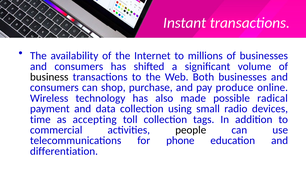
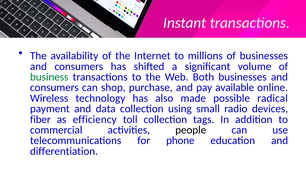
business colour: black -> green (49, 77)
produce: produce -> available (235, 88)
time: time -> fiber (40, 119)
accepting: accepting -> efficiency (95, 119)
